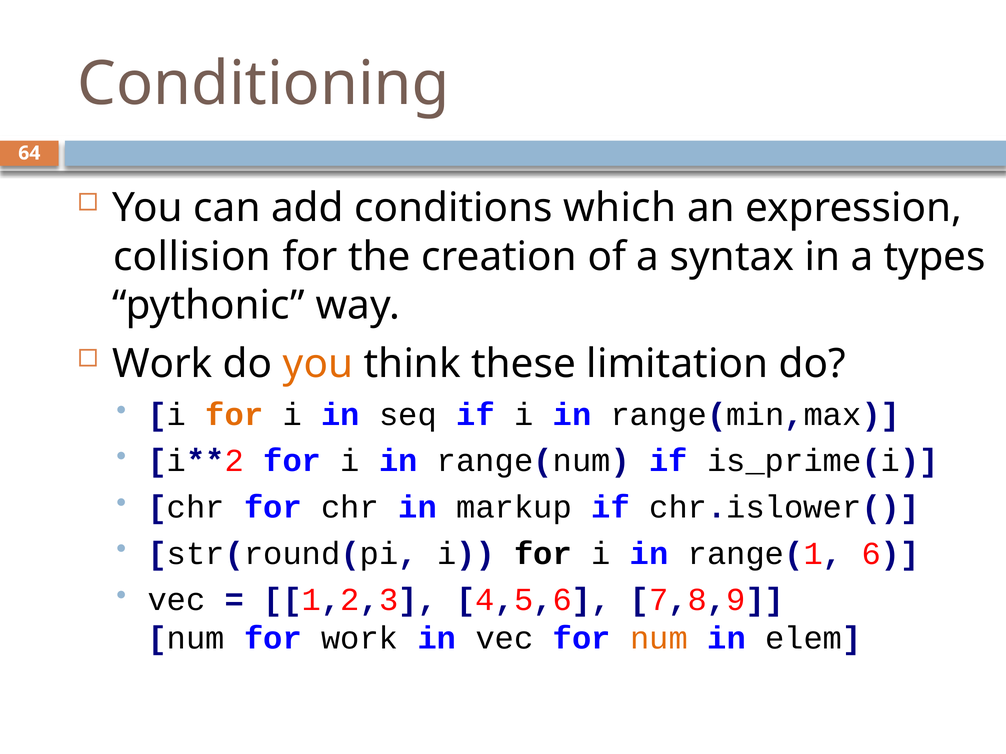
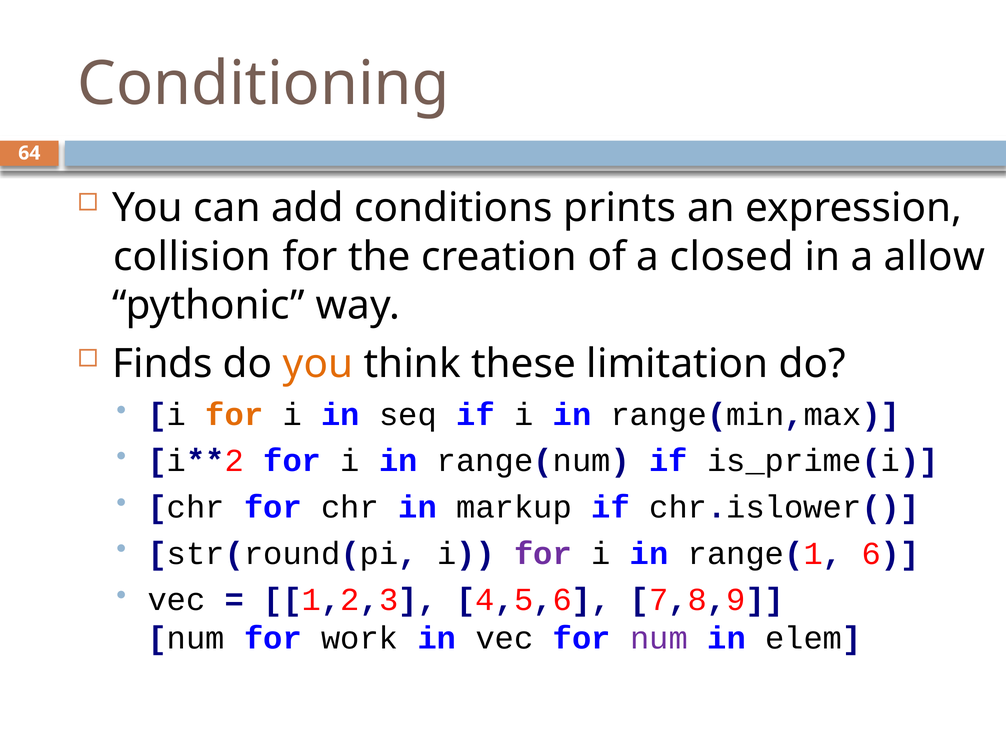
which: which -> prints (620, 208)
syntax: syntax -> closed (732, 257)
types: types -> allow (934, 257)
Work: Work -> Finds (163, 364)
for colour: black -> purple (543, 554)
num colour: orange -> purple (659, 639)
